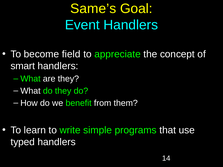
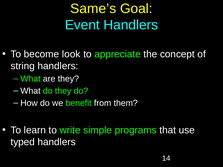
field: field -> look (71, 54)
smart: smart -> string (23, 66)
